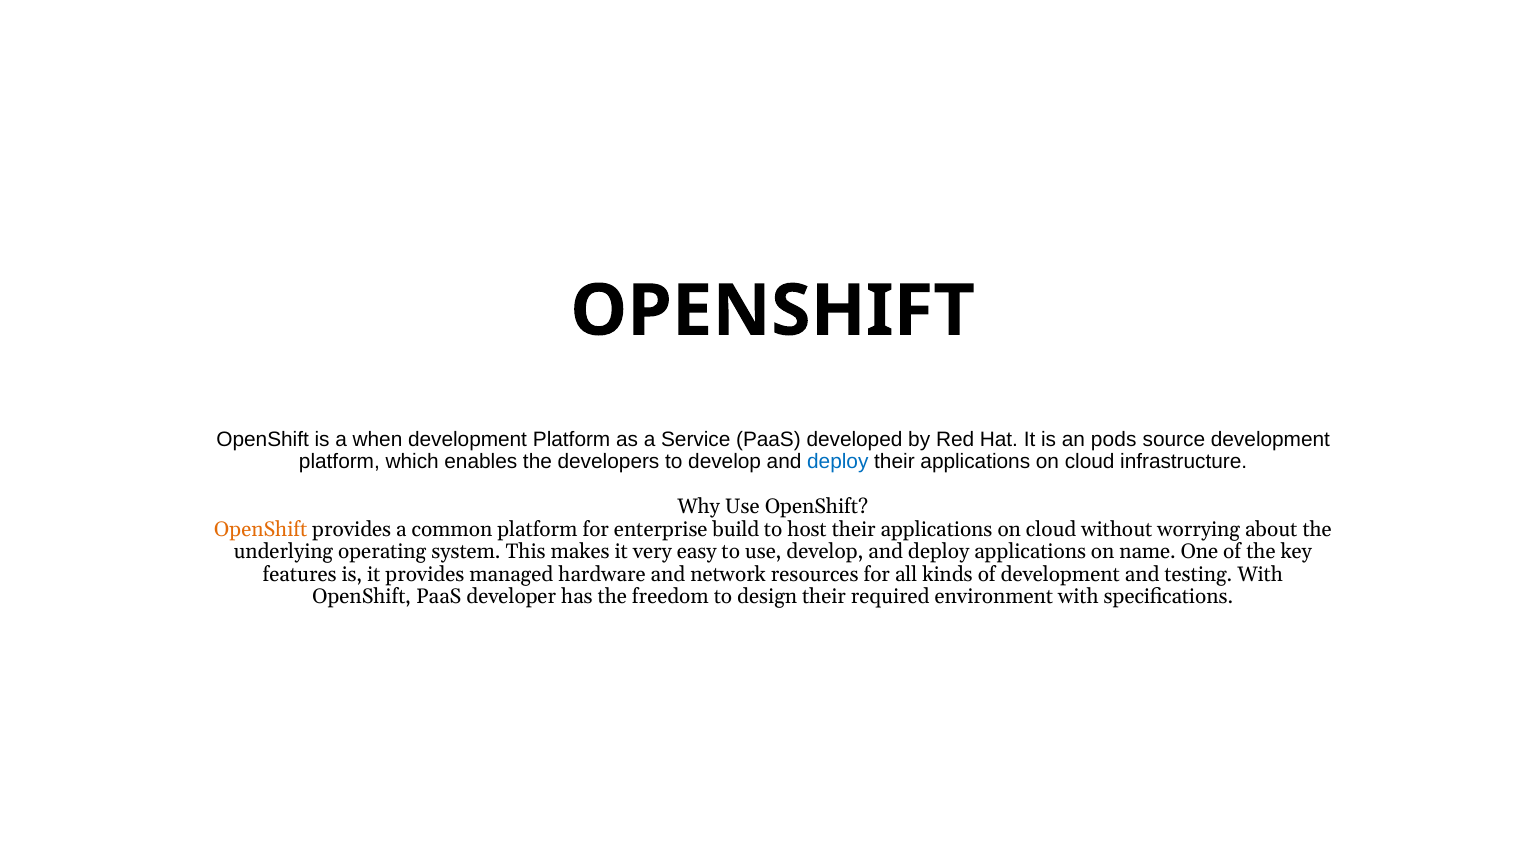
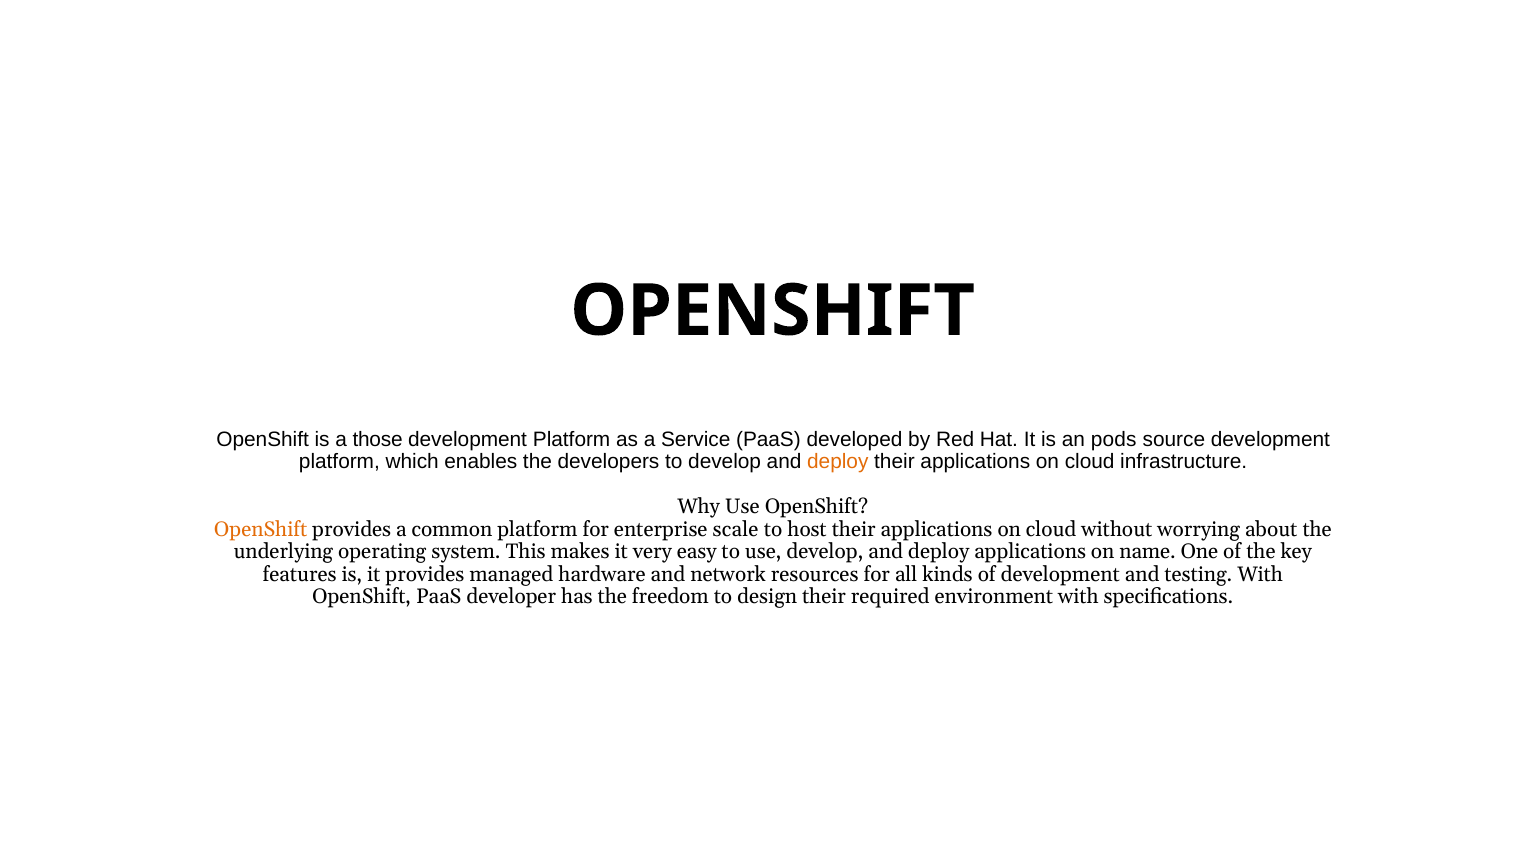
when: when -> those (378, 439)
deploy colour: blue -> orange (838, 462)
build: build -> scale (736, 530)
